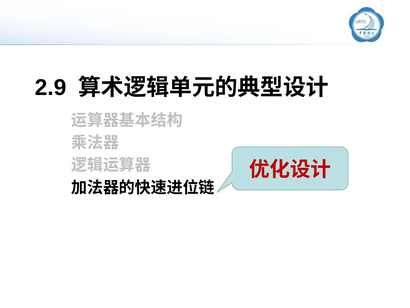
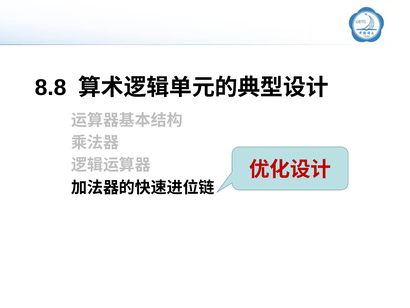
2.9: 2.9 -> 8.8 (51, 88)
